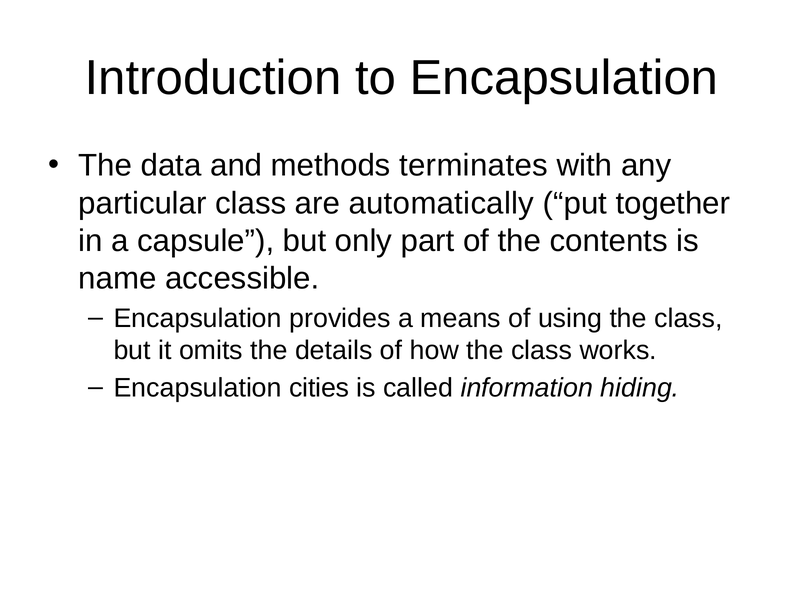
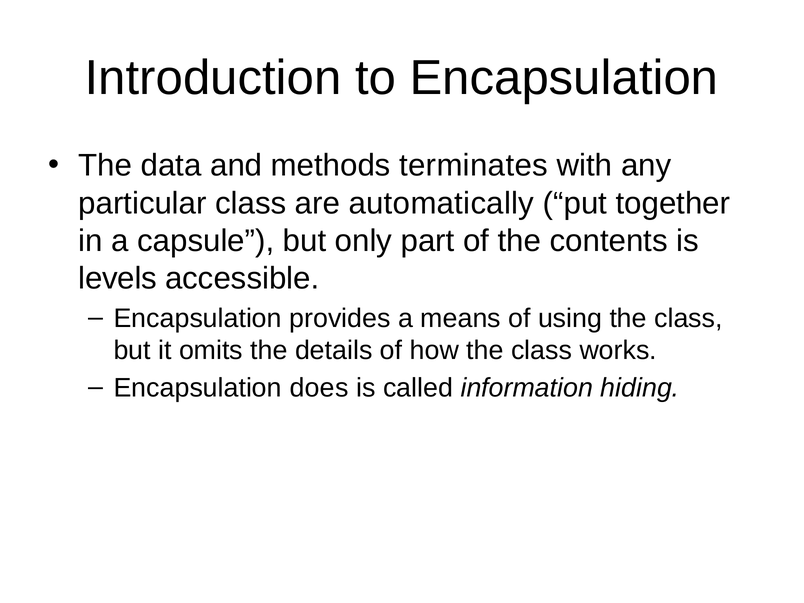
name: name -> levels (118, 278)
cities: cities -> does (319, 388)
